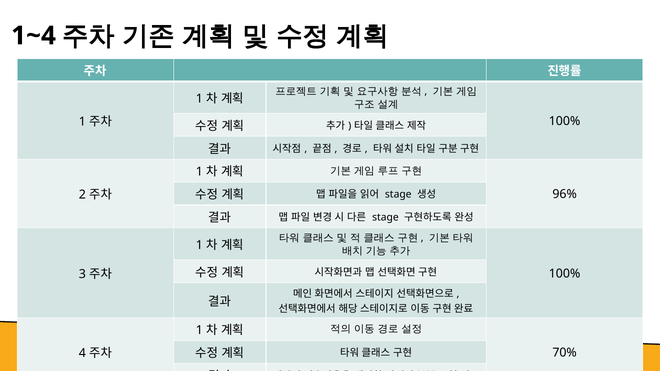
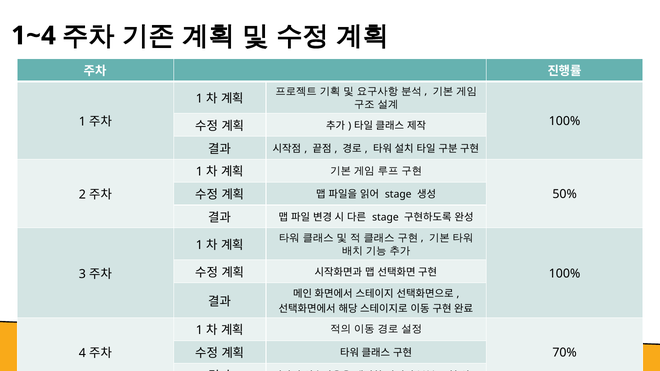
96%: 96% -> 50% (565, 194)
